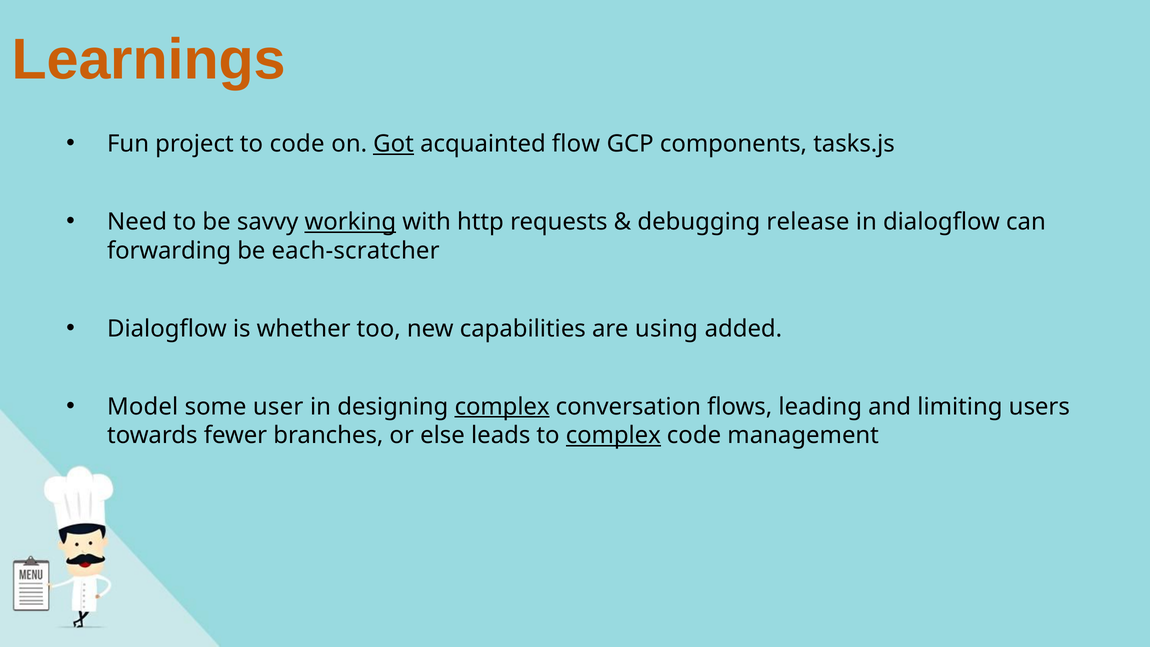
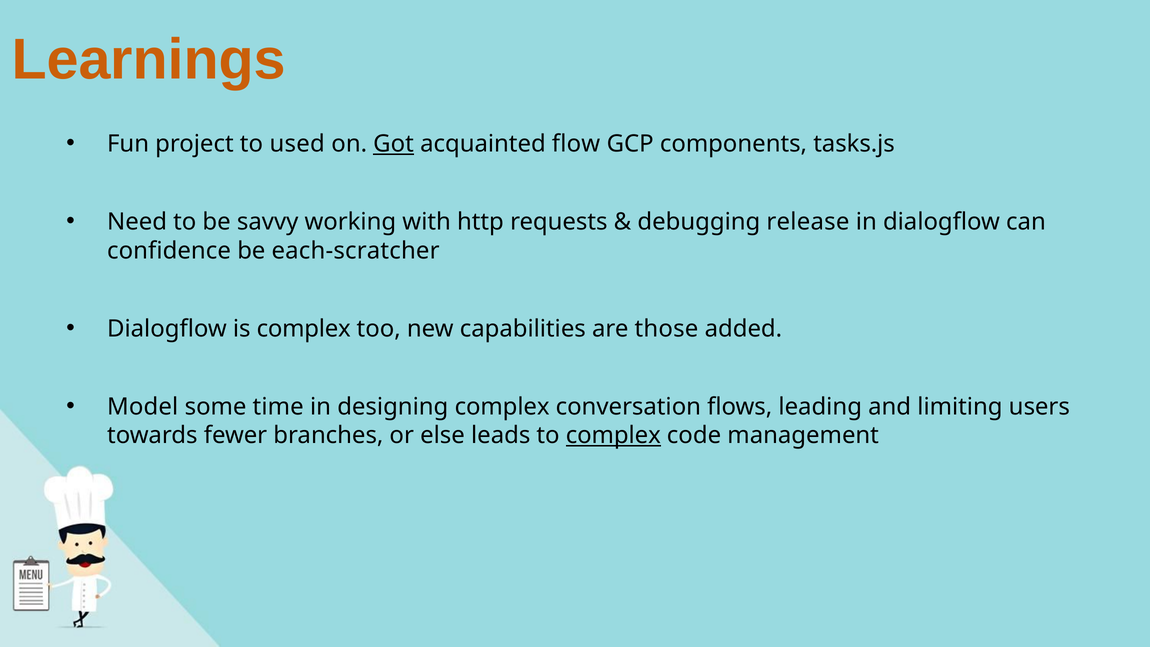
to code: code -> used (297, 144)
working underline: present -> none (350, 222)
forwarding: forwarding -> confidence (169, 251)
is whether: whether -> complex (304, 329)
using: using -> those (666, 329)
user: user -> time (278, 407)
complex underline: present -> none (502, 407)
